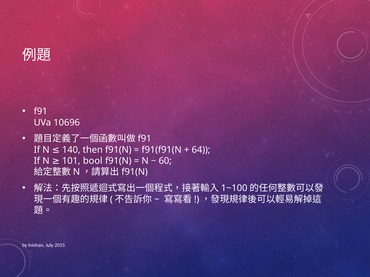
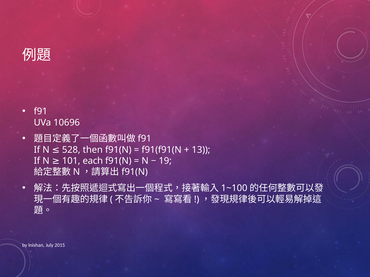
140: 140 -> 528 (71, 150)
64: 64 -> 13 (201, 150)
bool: bool -> each (93, 161)
60: 60 -> 19 (165, 161)
